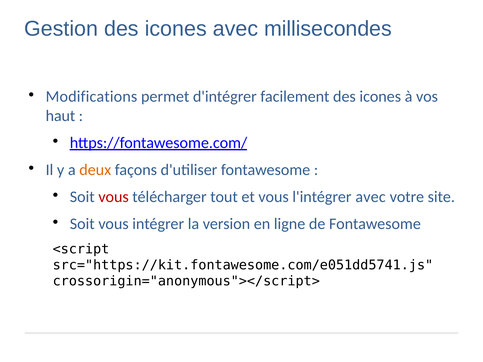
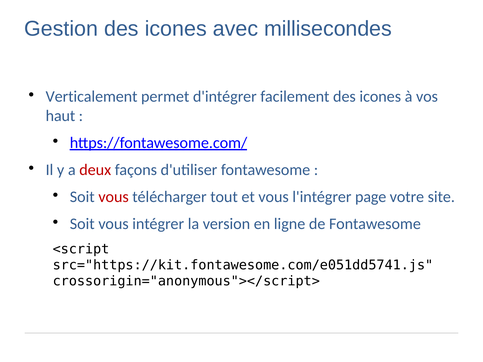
Modifications: Modifications -> Verticalement (92, 97)
deux colour: orange -> red (95, 170)
l'intégrer avec: avec -> page (371, 197)
